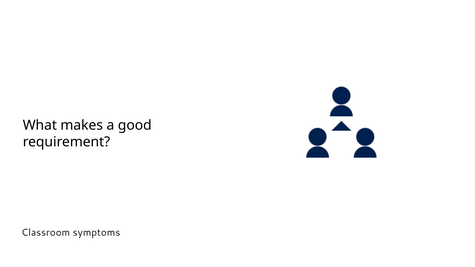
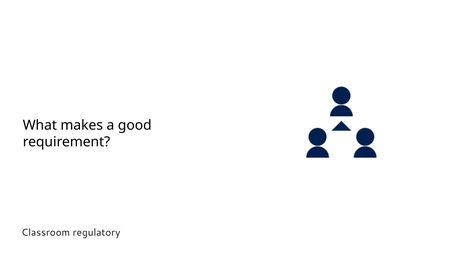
symptoms: symptoms -> regulatory (97, 233)
